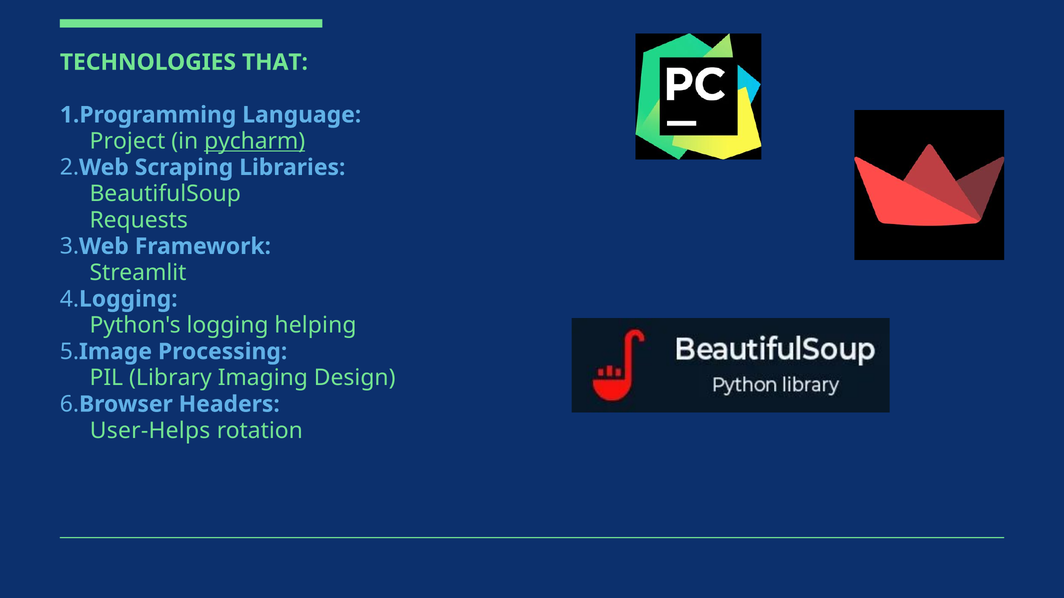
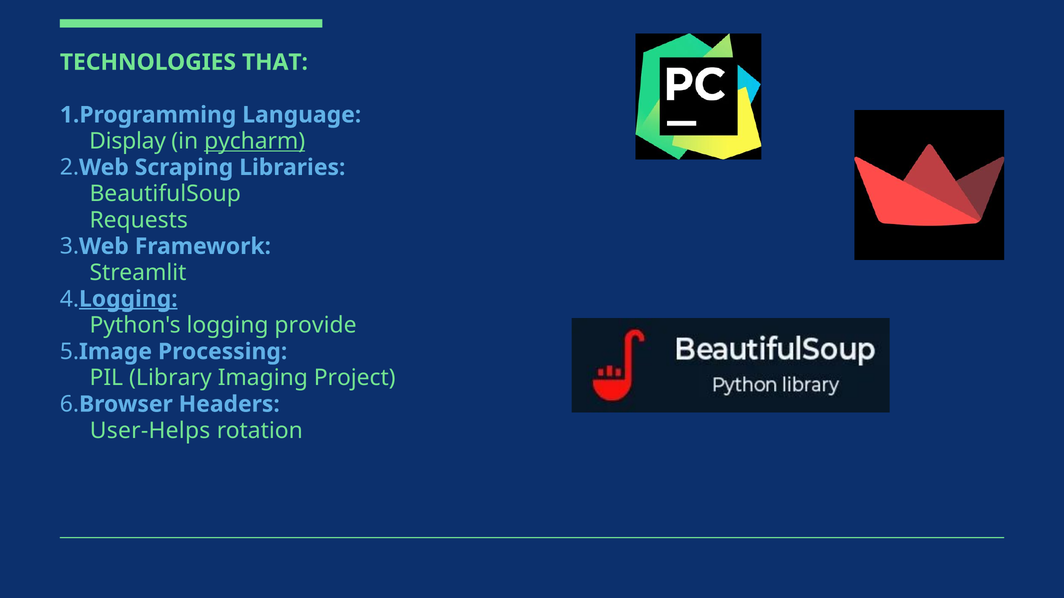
Project: Project -> Display (128, 141)
Logging underline: none -> present (128, 299)
helping: helping -> provide (316, 326)
Design: Design -> Project (355, 378)
